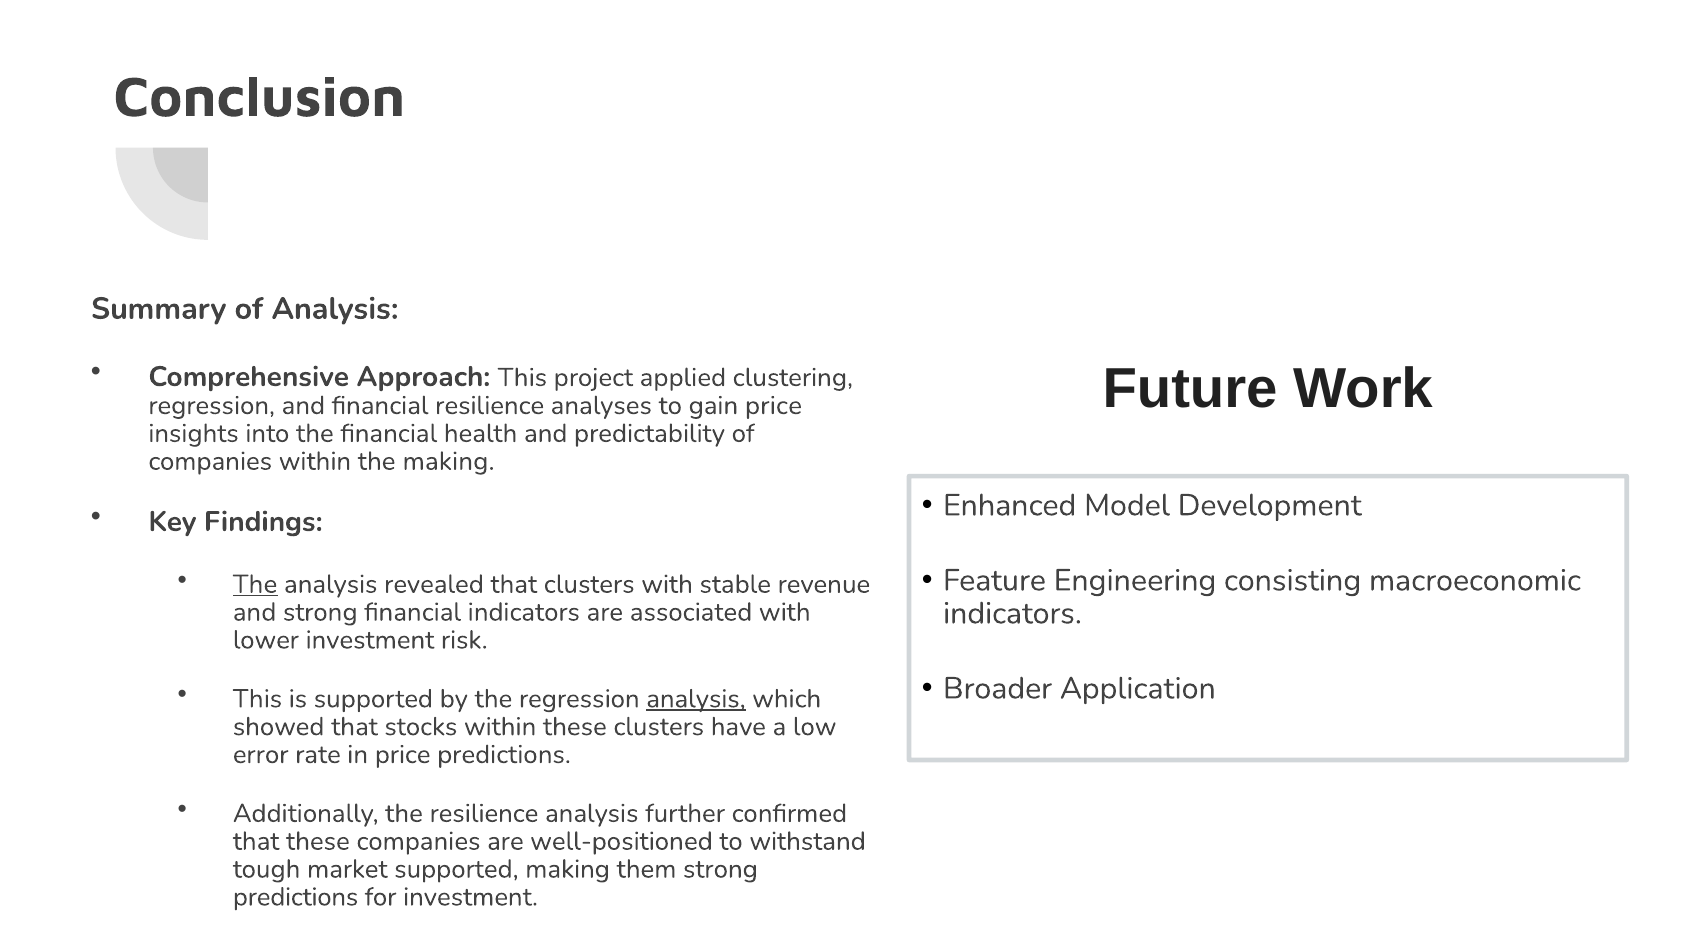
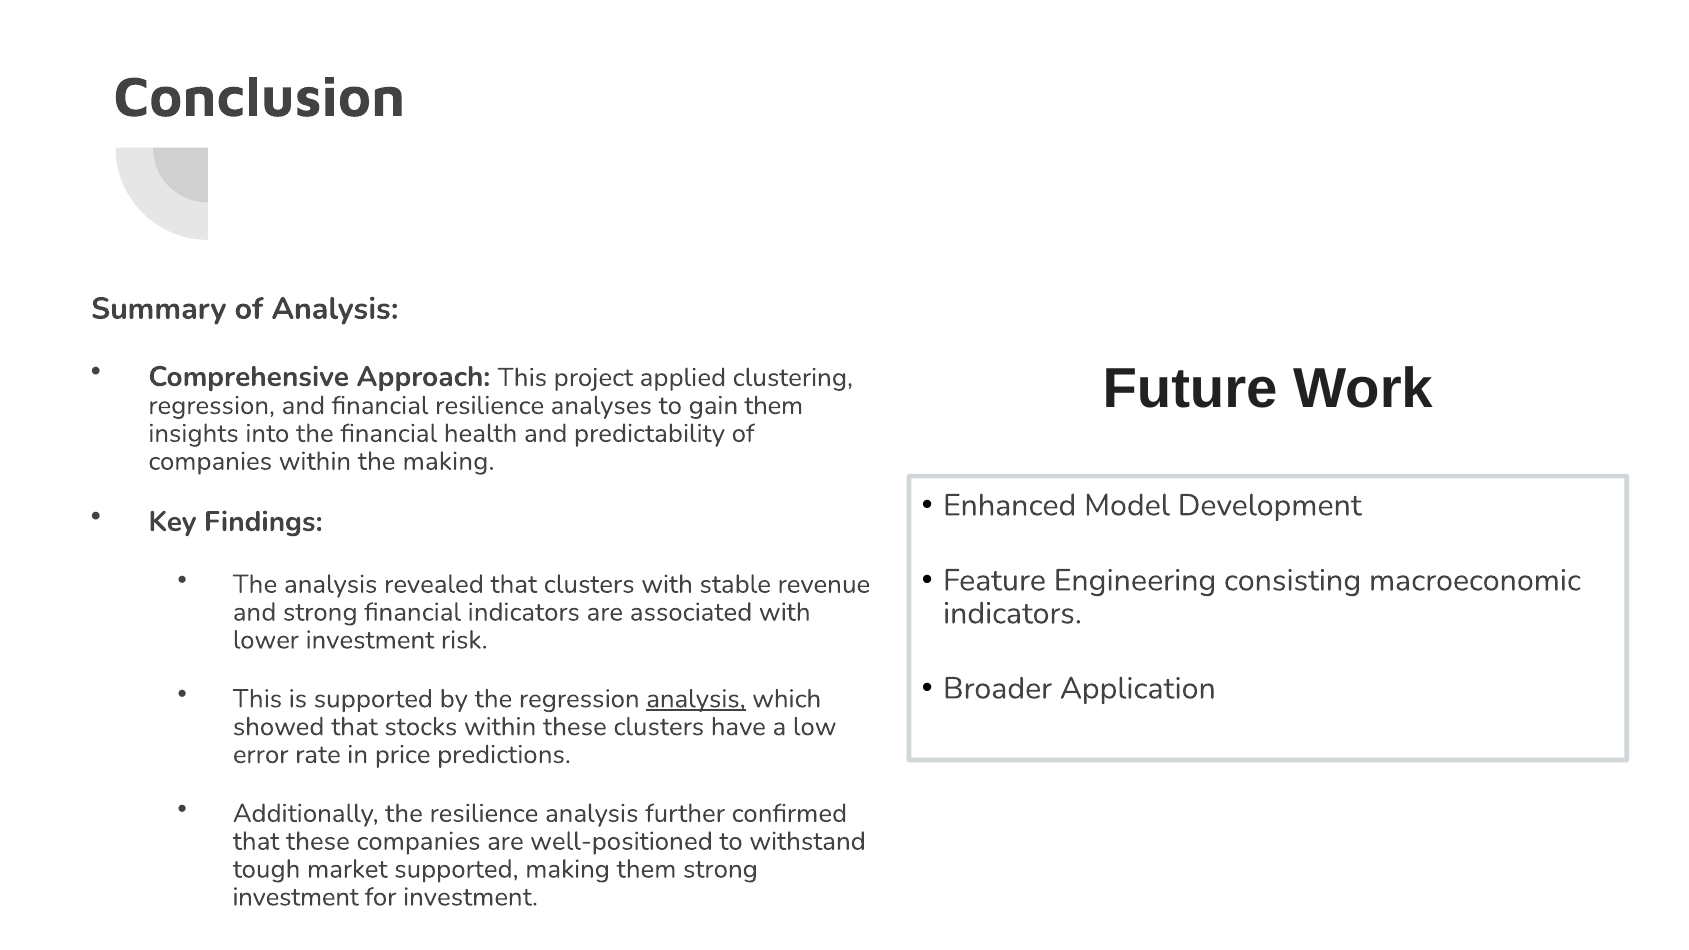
gain price: price -> them (774, 406)
The underline: present -> none (255, 584)
predictions: predictions -> investment (296, 897)
